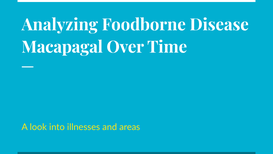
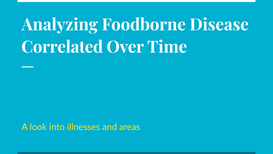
Macapagal: Macapagal -> Correlated (62, 47)
